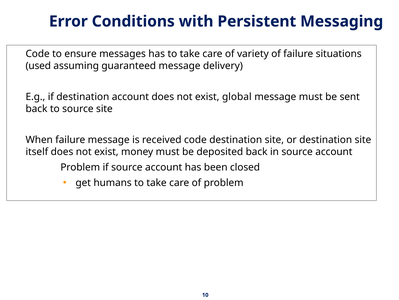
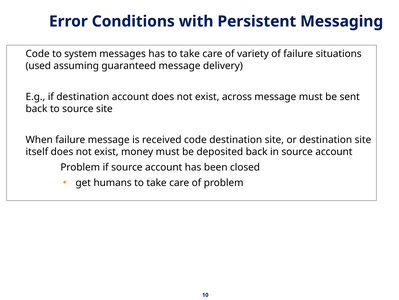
ensure: ensure -> system (81, 54)
global: global -> across (237, 97)
